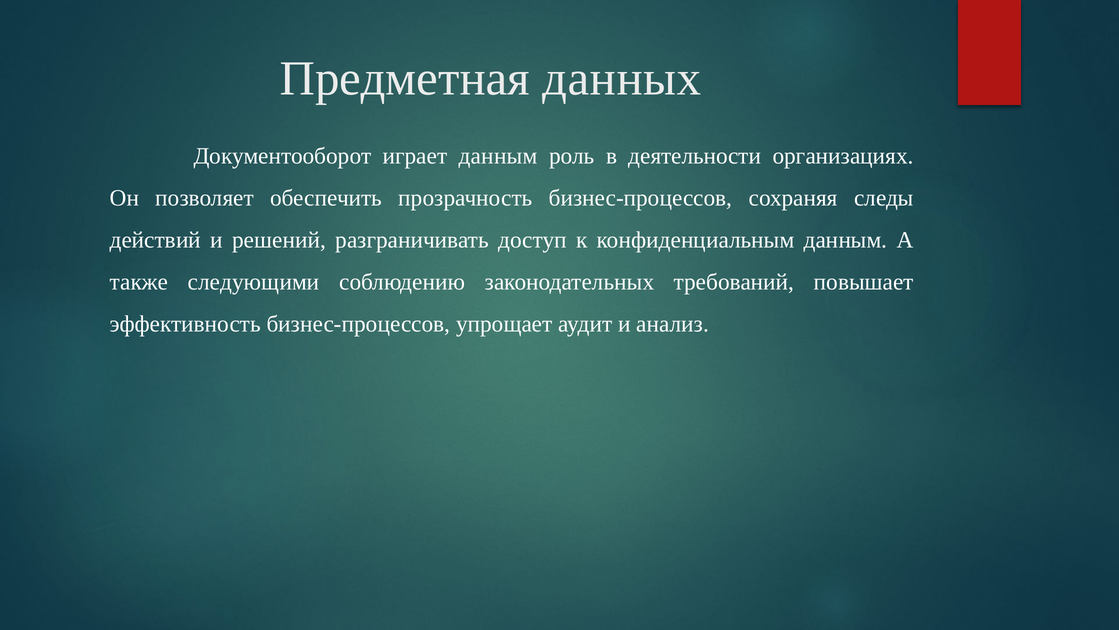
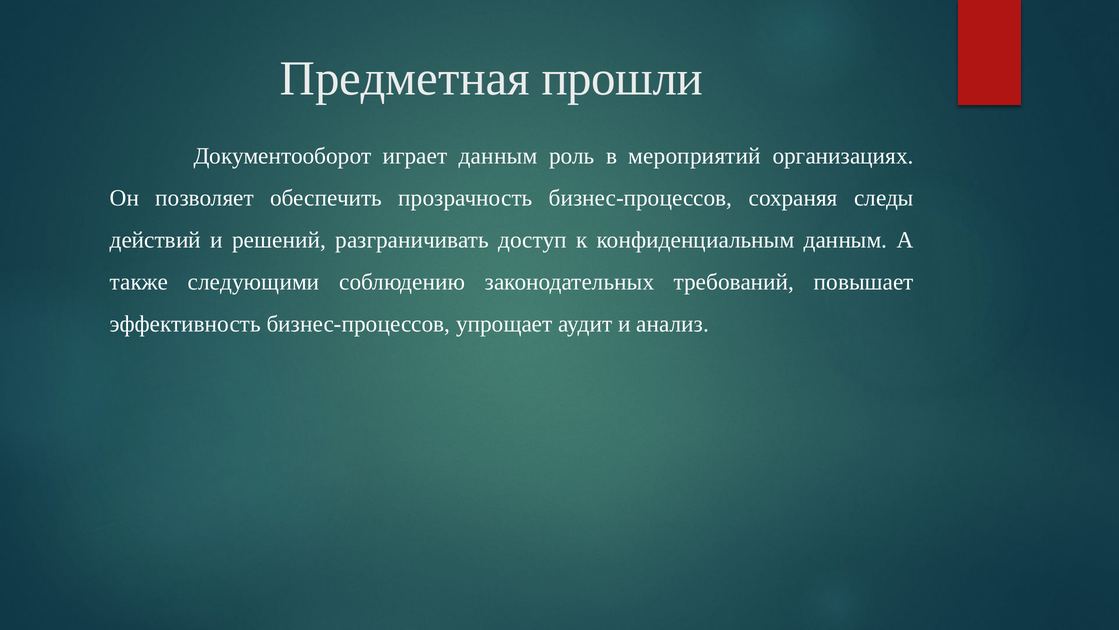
данных: данных -> прошли (622, 79)
деятельности: деятельности -> мероприятий (695, 156)
